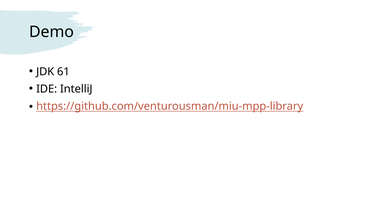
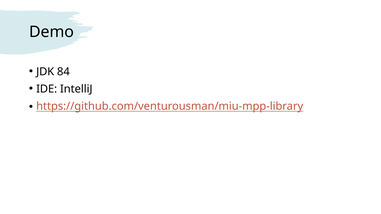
61: 61 -> 84 (63, 72)
